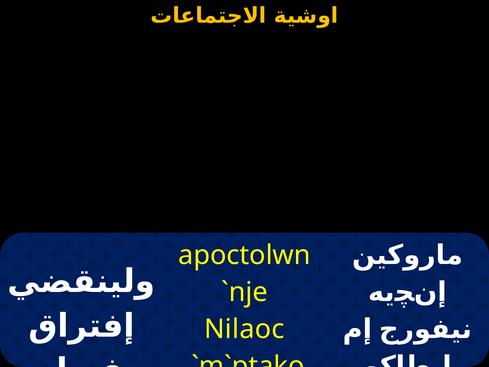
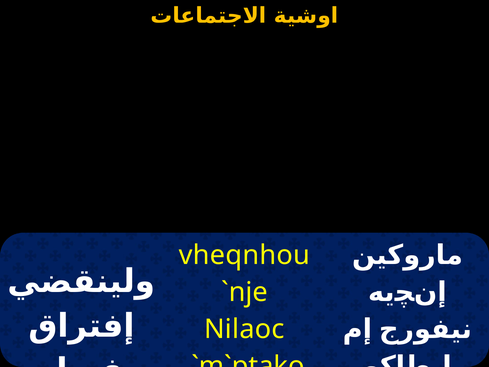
apoctolwn: apoctolwn -> vheqnhou (244, 255)
